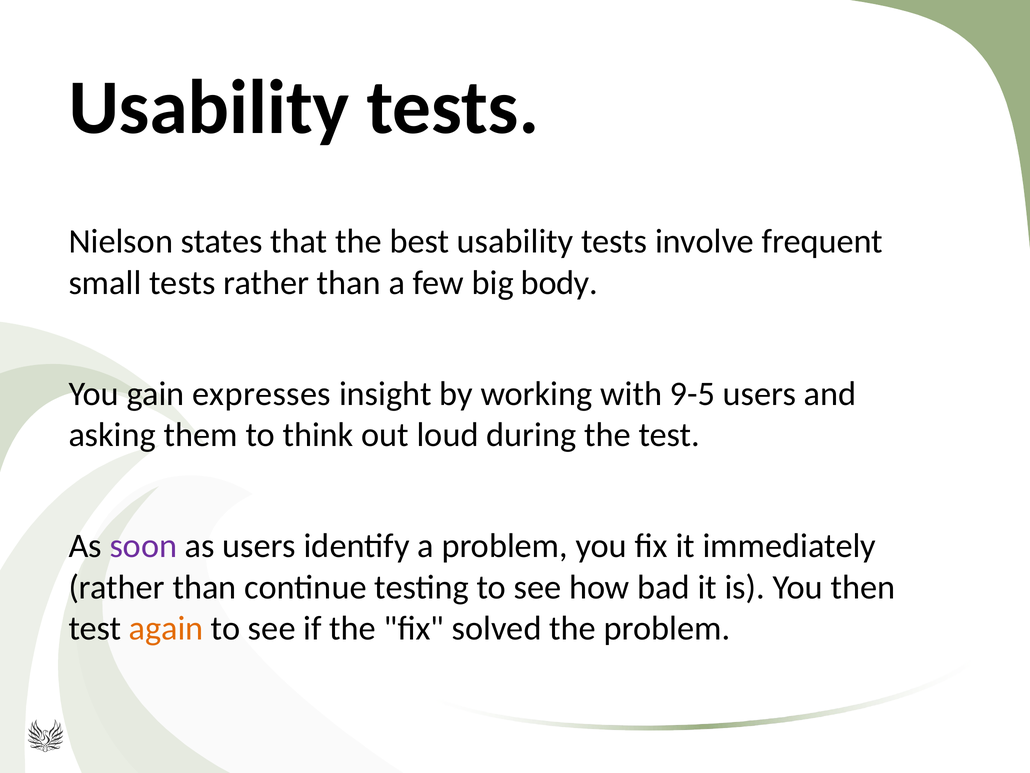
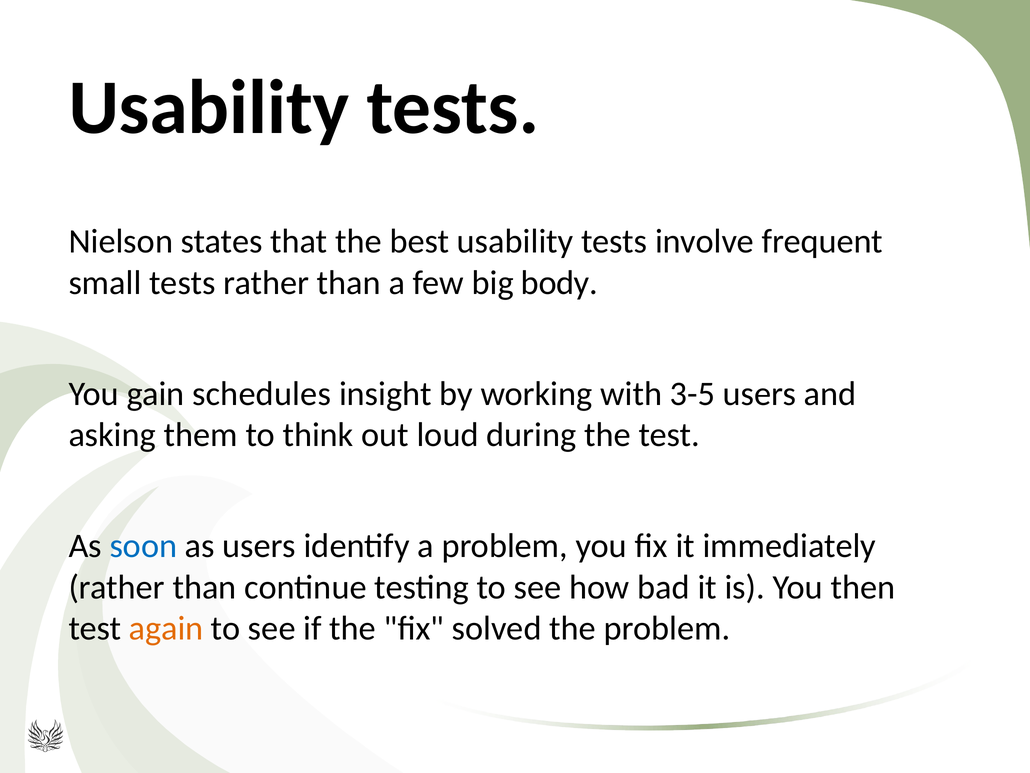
expresses: expresses -> schedules (262, 394)
9-5: 9-5 -> 3-5 (692, 394)
soon colour: purple -> blue (143, 546)
